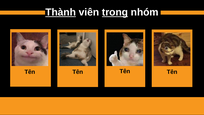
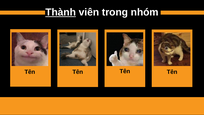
trong underline: present -> none (115, 12)
